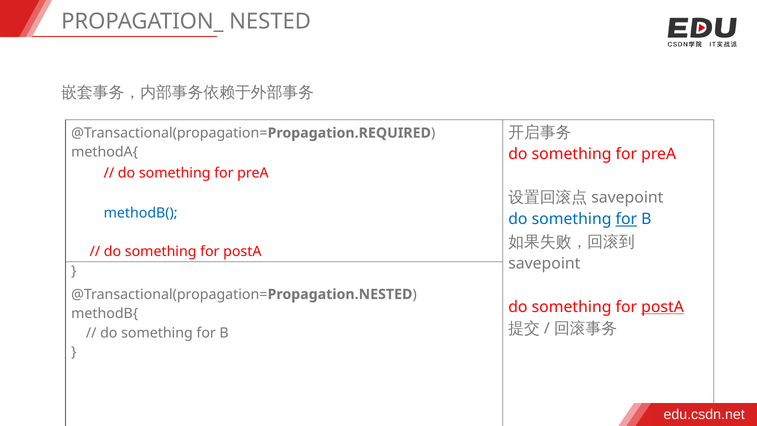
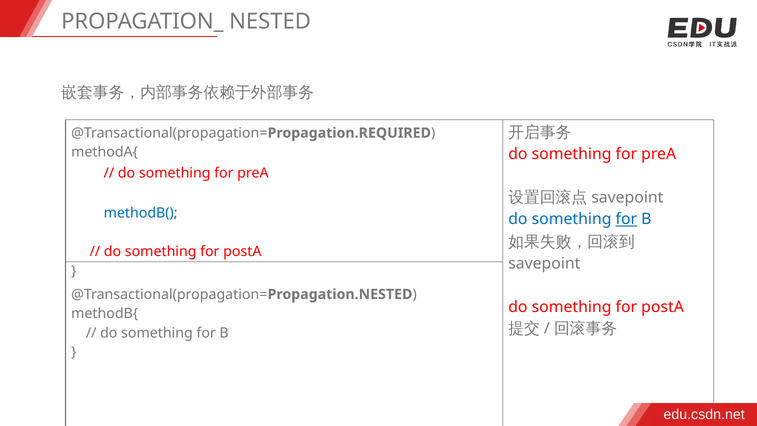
postA underline: present -> none (663, 307)
